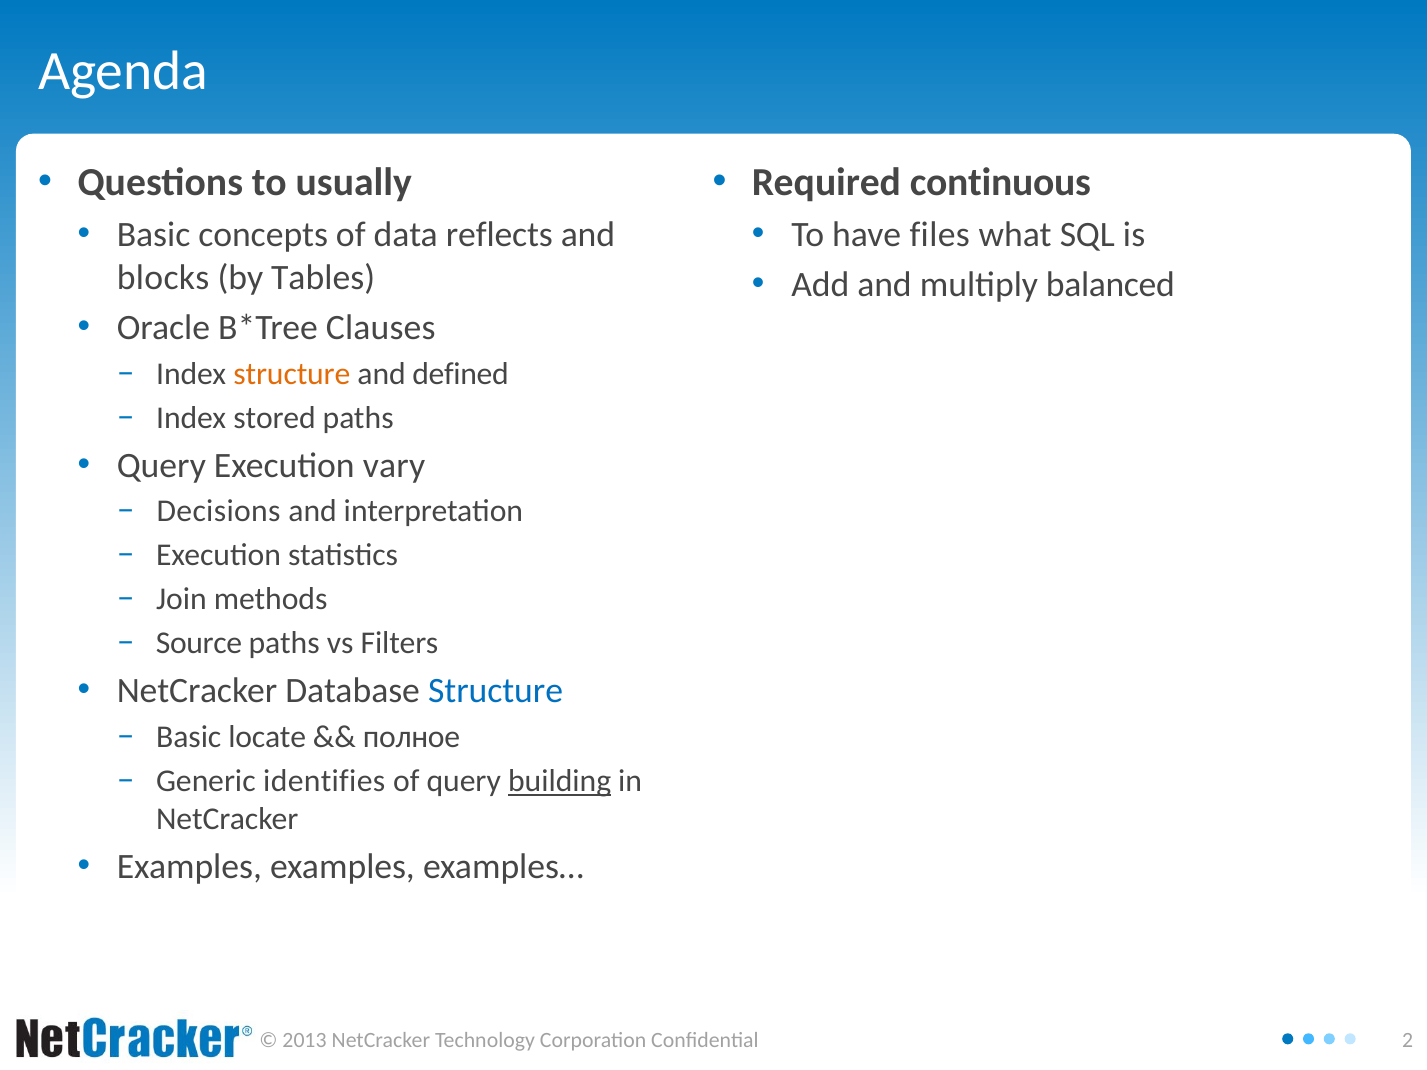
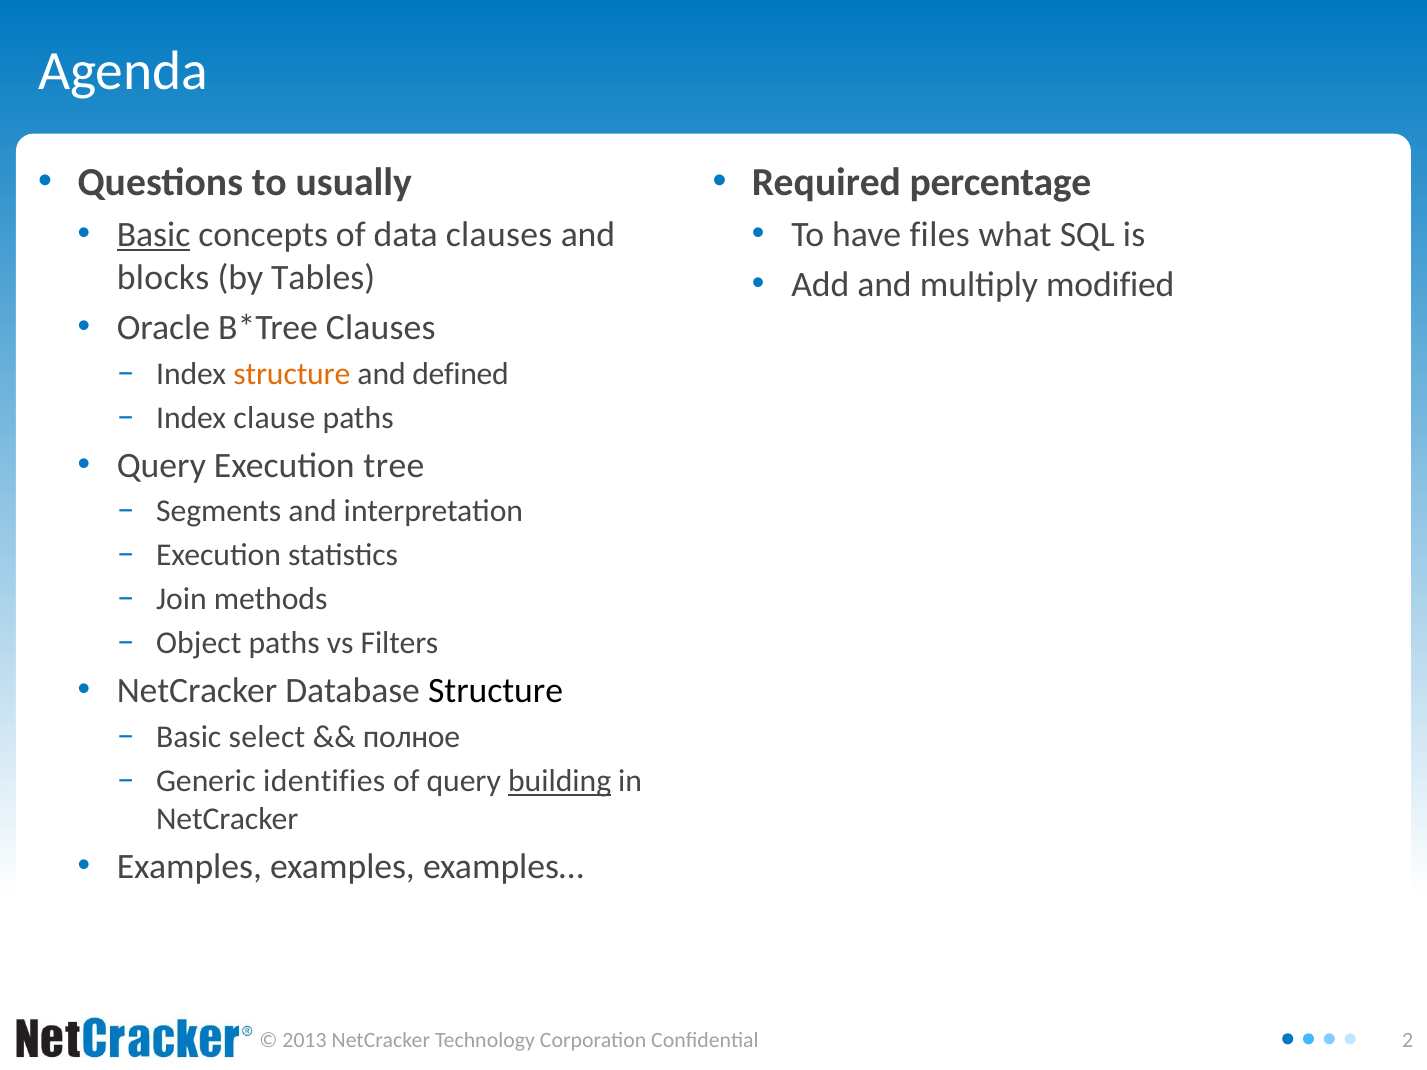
continuous: continuous -> percentage (1000, 183)
Basic underline: none -> present (154, 235)
data reflects: reflects -> clauses (499, 235)
balanced: balanced -> modified (1110, 285)
stored: stored -> clause (274, 418)
vary: vary -> tree (394, 465)
Decisions: Decisions -> Segments (219, 512)
Source: Source -> Object (199, 643)
Structure colour: blue -> black (496, 691)
locate: locate -> select (267, 737)
